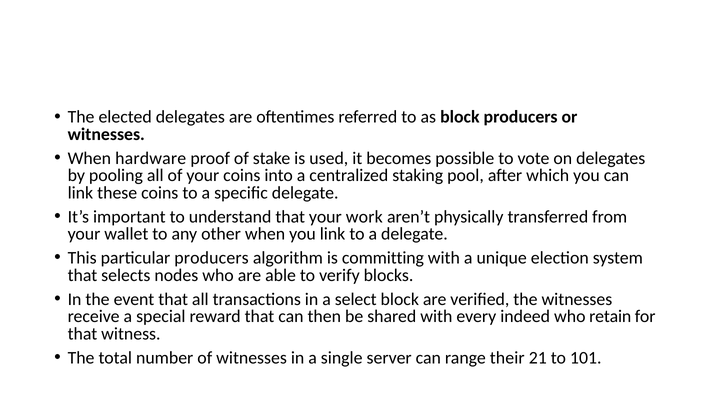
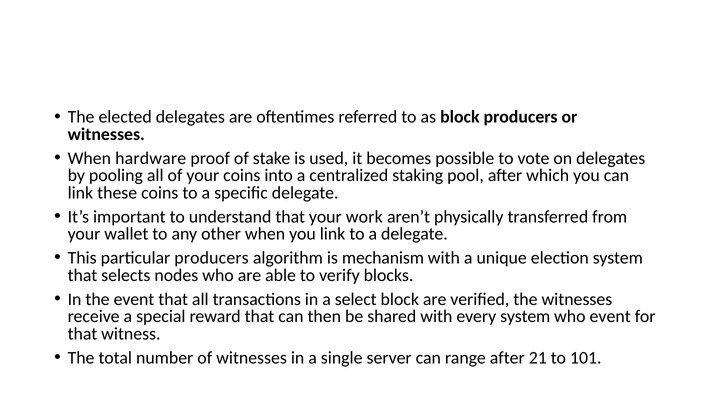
committing: committing -> mechanism (383, 258)
every indeed: indeed -> system (525, 317)
who retain: retain -> event (610, 317)
range their: their -> after (507, 358)
